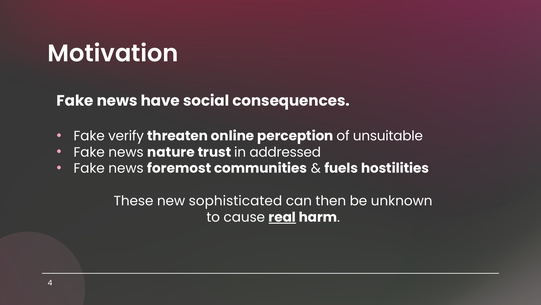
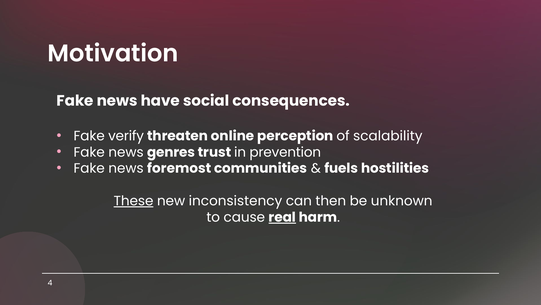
unsuitable: unsuitable -> scalability (388, 136)
nature: nature -> genres (171, 152)
addressed: addressed -> prevention (285, 152)
These underline: none -> present (134, 201)
sophisticated: sophisticated -> inconsistency (235, 201)
